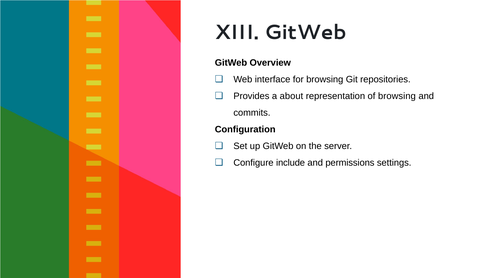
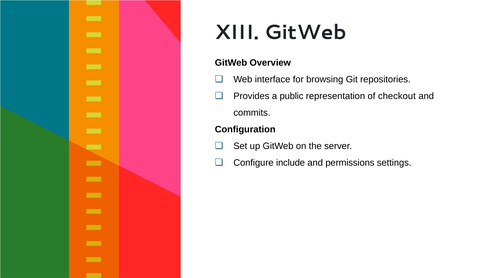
about: about -> public (292, 96)
of browsing: browsing -> checkout (397, 96)
